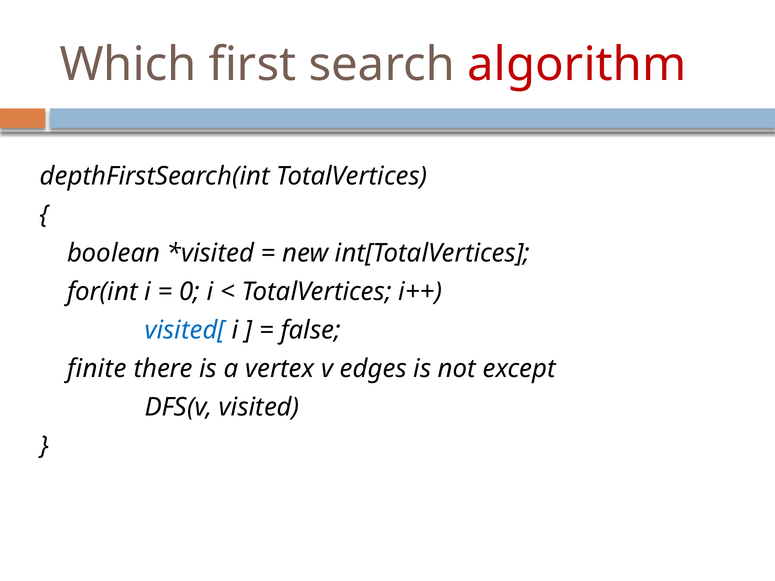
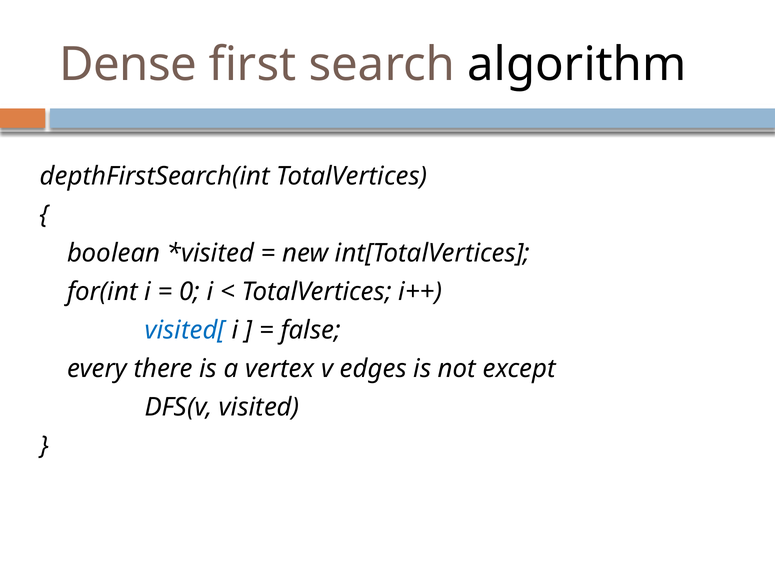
Which: Which -> Dense (128, 65)
algorithm colour: red -> black (577, 65)
finite: finite -> every (97, 369)
